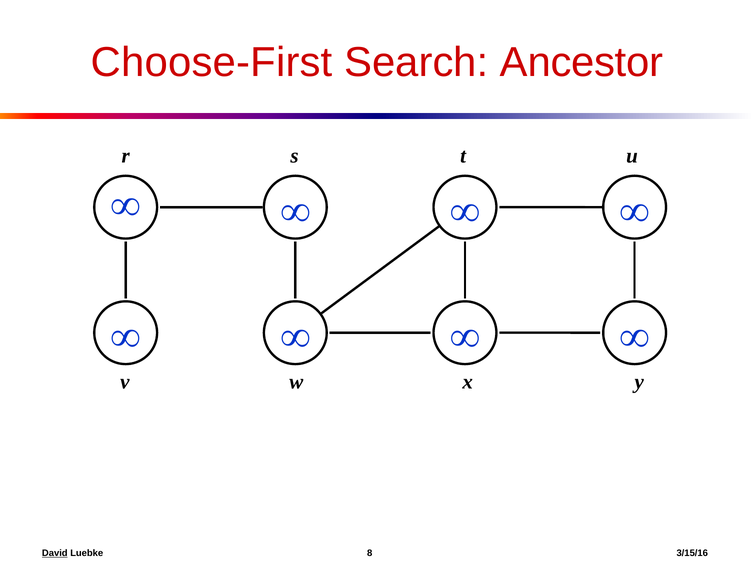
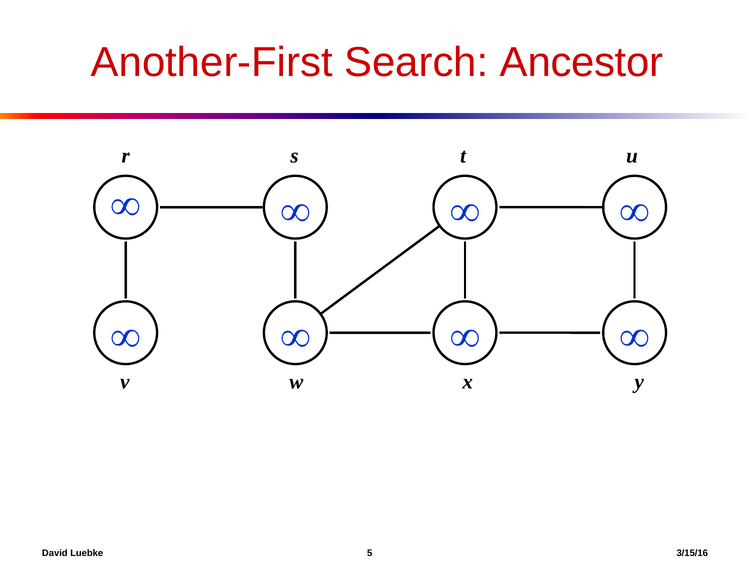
Choose-First: Choose-First -> Another-First (212, 63)
David underline: present -> none (55, 554)
8: 8 -> 5 (370, 554)
